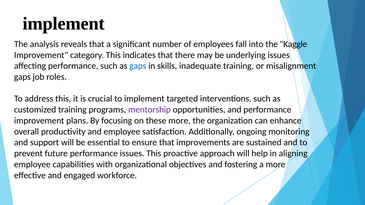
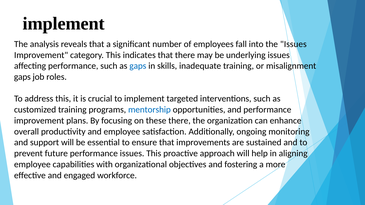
the Kaggle: Kaggle -> Issues (293, 44)
mentorship colour: purple -> blue (149, 110)
these more: more -> there (179, 121)
